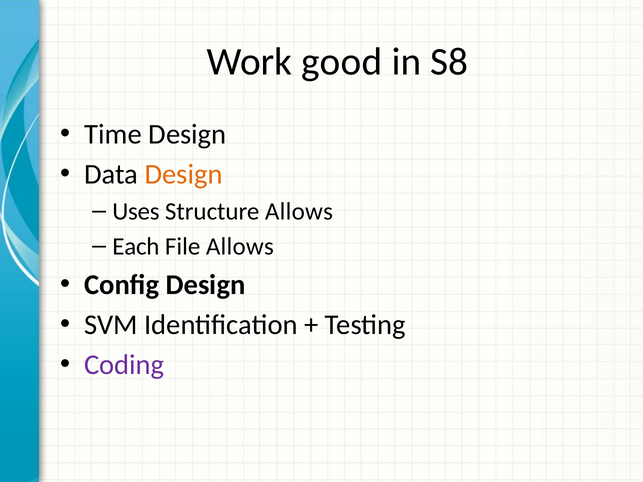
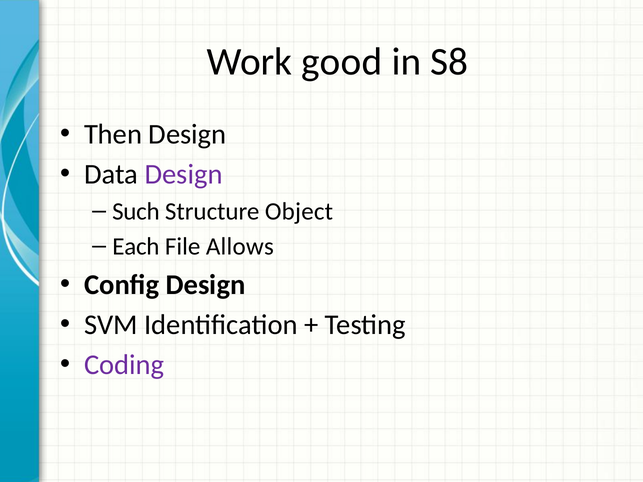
Time: Time -> Then (113, 135)
Design colour: orange -> purple (184, 175)
Uses: Uses -> Such (136, 212)
Structure Allows: Allows -> Object (299, 212)
